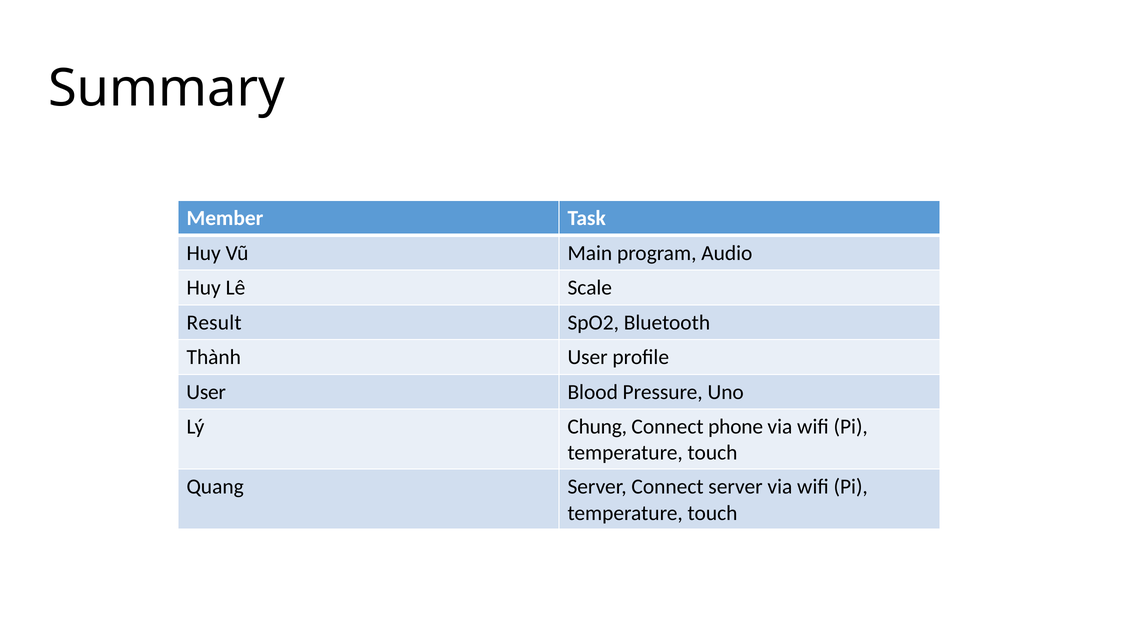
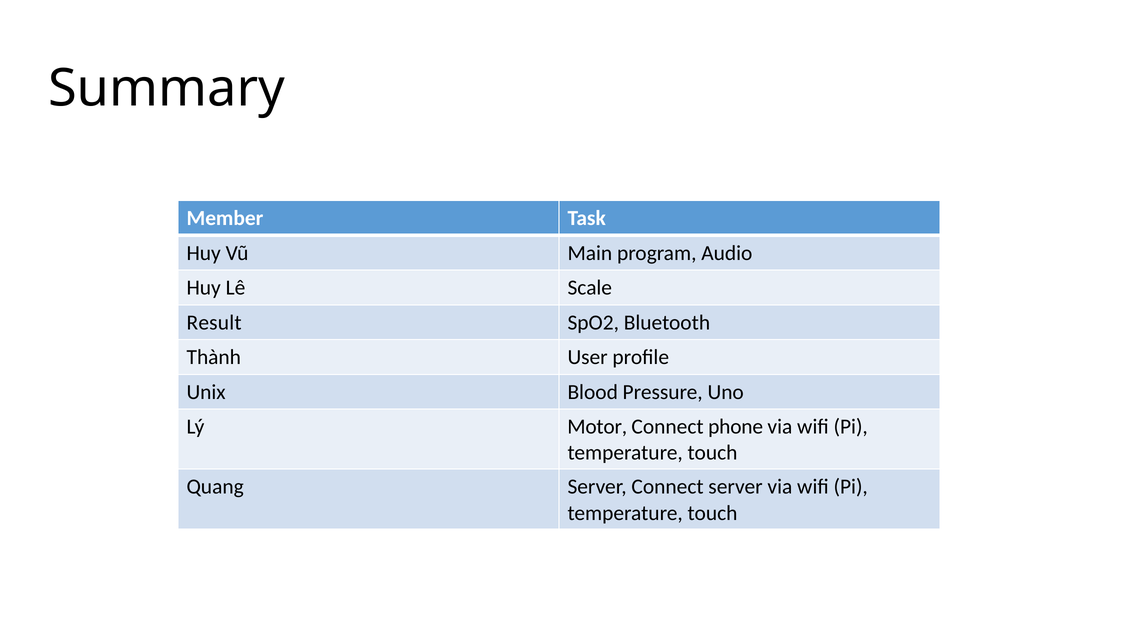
User: User -> Unix (206, 392)
Chung: Chung -> Motor (597, 427)
